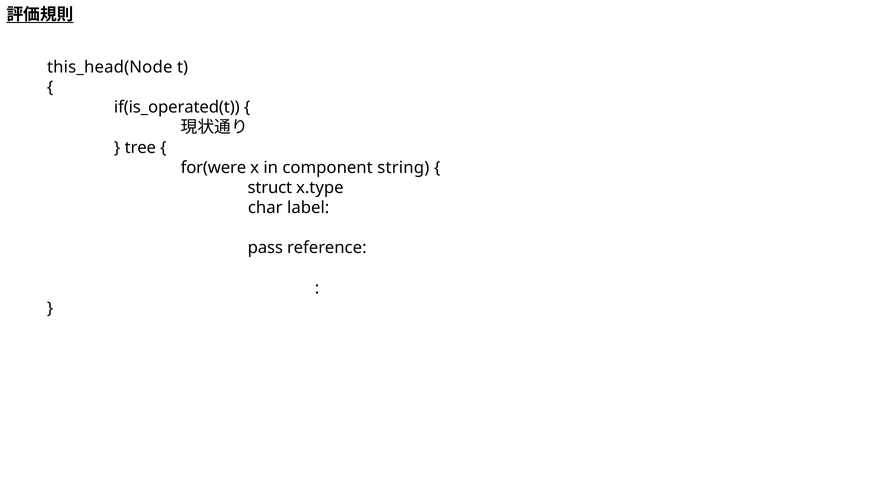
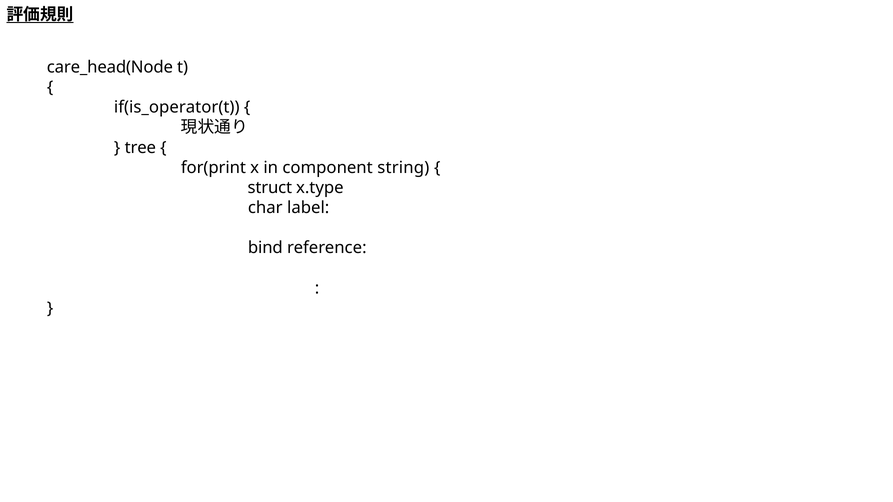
this_head(Node: this_head(Node -> care_head(Node (110, 67)
if(is_operated(t: if(is_operated(t -> if(is_operator(t (177, 107)
for(were: for(were -> for(print (213, 168)
pass: pass -> bind (265, 248)
